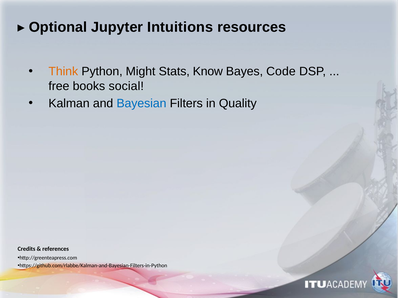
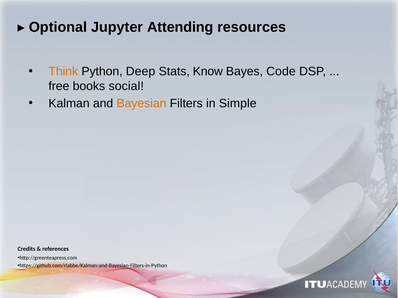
Intuitions: Intuitions -> Attending (180, 27)
Might: Might -> Deep (141, 72)
Bayesian colour: blue -> orange (141, 104)
Quality: Quality -> Simple (238, 104)
